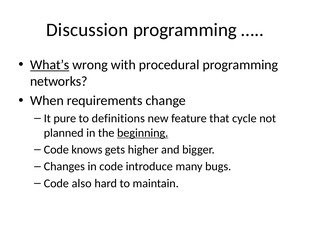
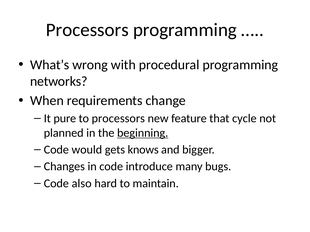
Discussion: Discussion -> Processors (87, 30)
What’s underline: present -> none (50, 65)
to definitions: definitions -> processors (118, 119)
knows: knows -> would (87, 150)
higher: higher -> knows (143, 150)
